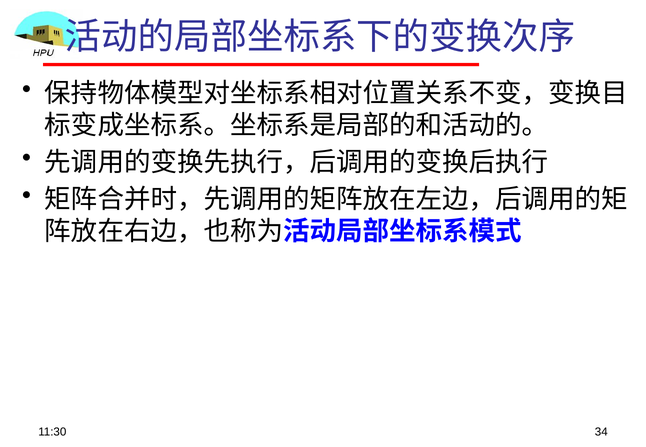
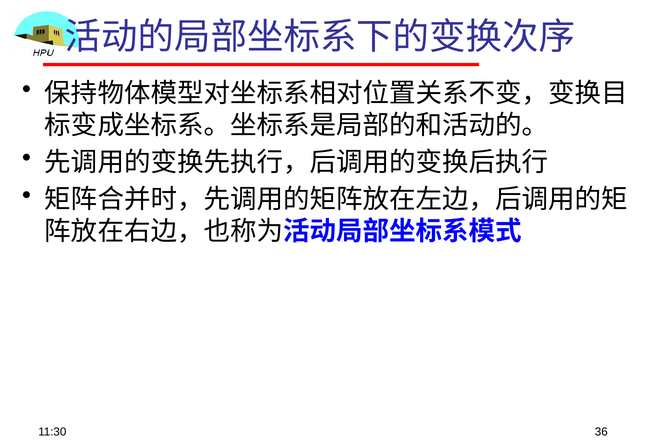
34: 34 -> 36 (601, 432)
